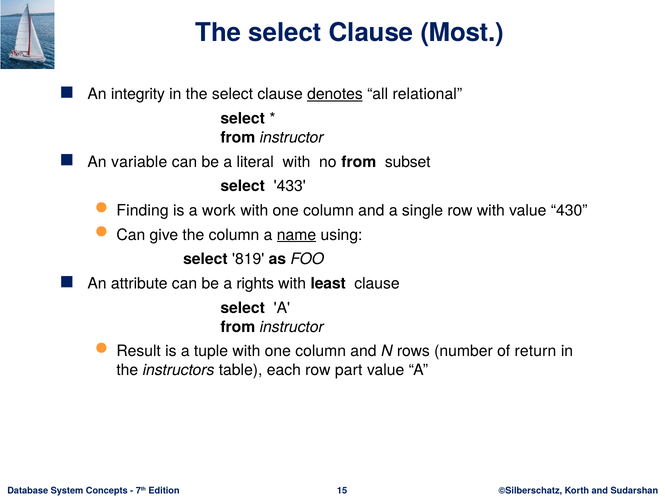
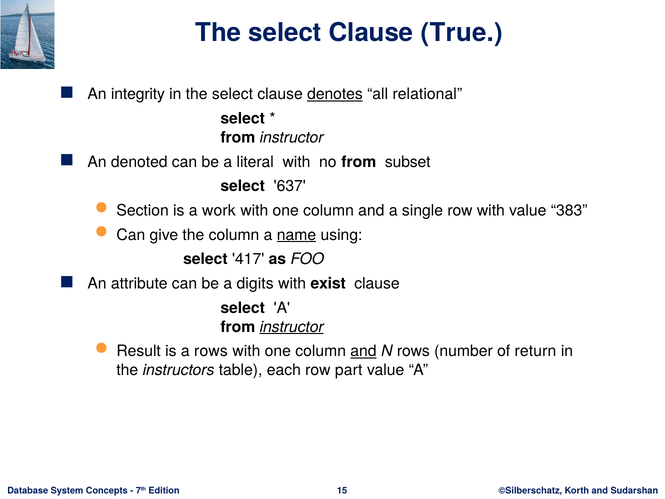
Most: Most -> True (462, 32)
variable: variable -> denoted (139, 162)
433: 433 -> 637 (290, 186)
Finding: Finding -> Section (143, 210)
430: 430 -> 383 (569, 210)
819: 819 -> 417 (248, 259)
rights: rights -> digits (255, 284)
least: least -> exist (328, 284)
instructor underline: none -> present (292, 327)
a tuple: tuple -> rows (211, 351)
and underline: none -> present (363, 351)
